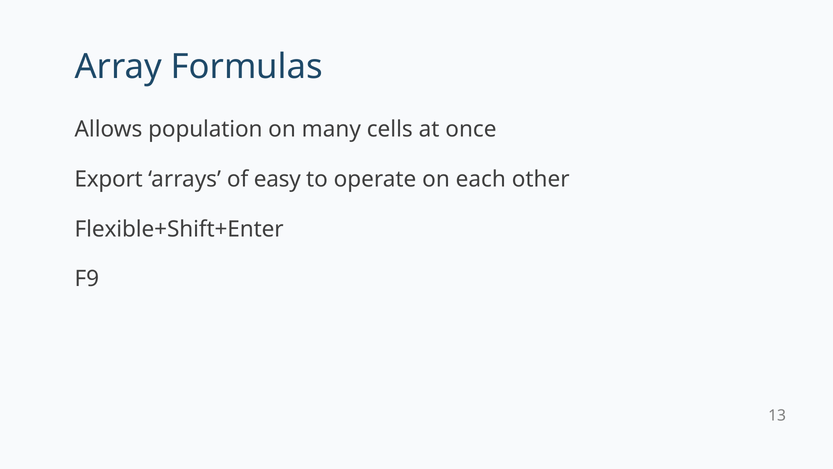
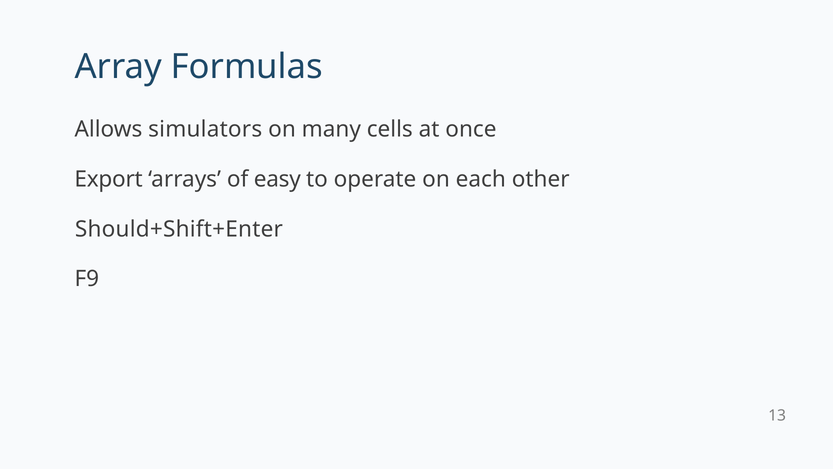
population: population -> simulators (205, 129)
Flexible+Shift+Enter: Flexible+Shift+Enter -> Should+Shift+Enter (179, 229)
